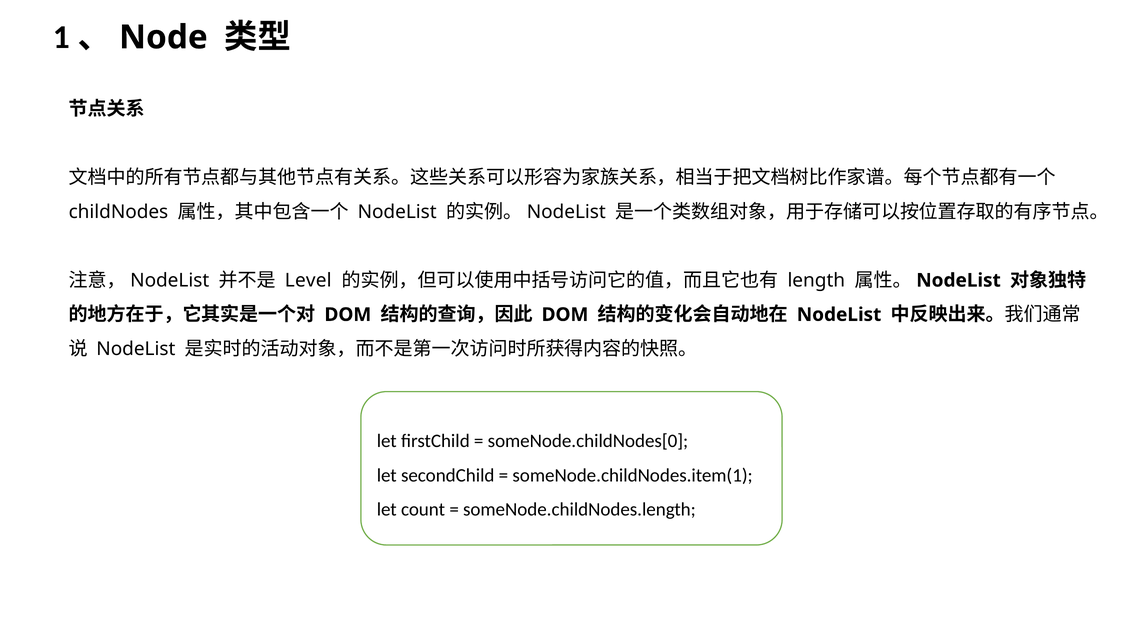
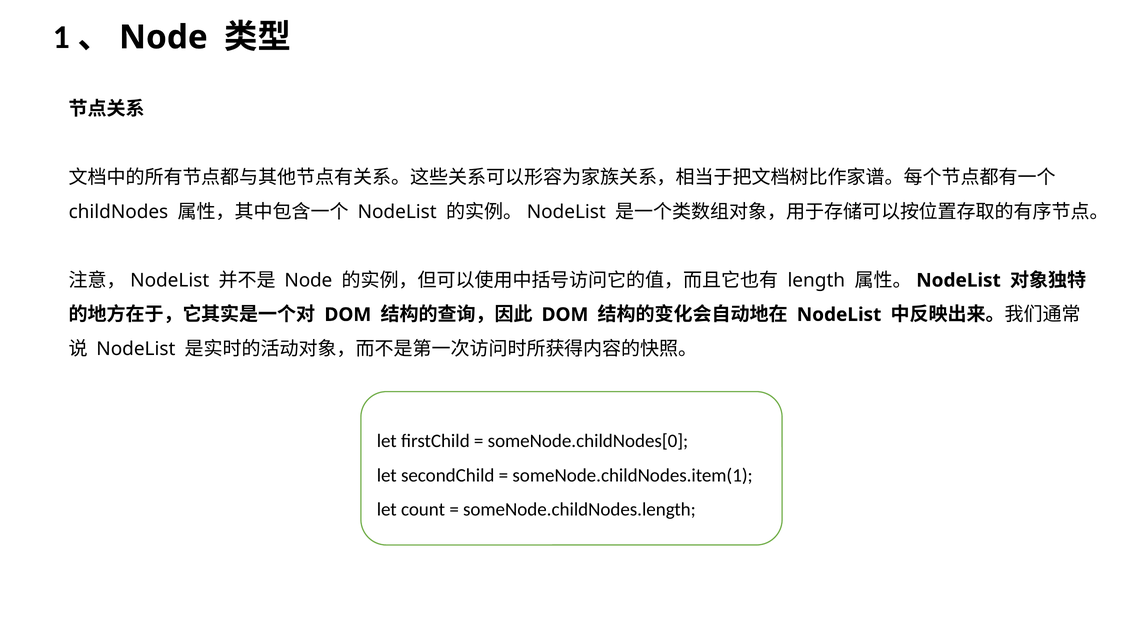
Level: Level -> Node (308, 280)
